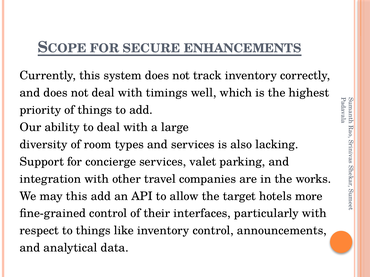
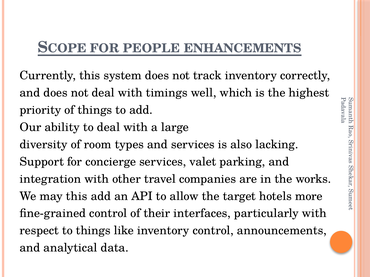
SECURE: SECURE -> PEOPLE (151, 48)
